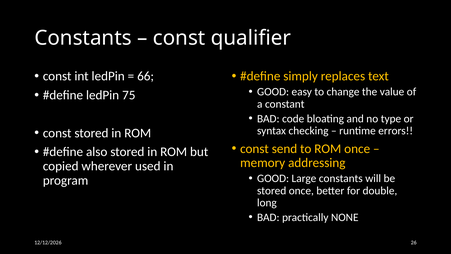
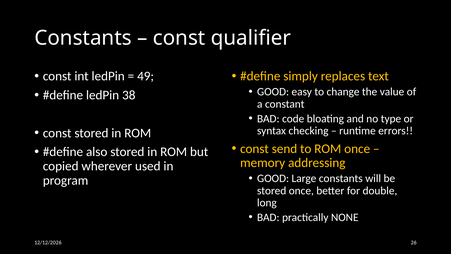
66: 66 -> 49 (146, 76)
75: 75 -> 38 (129, 95)
